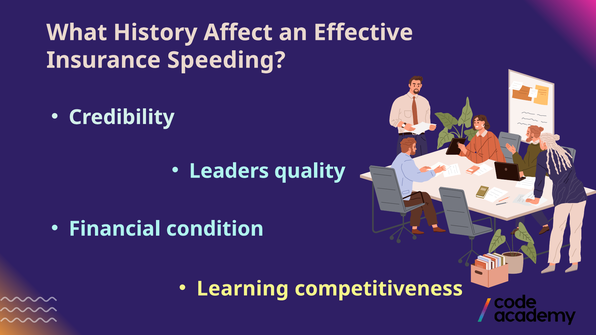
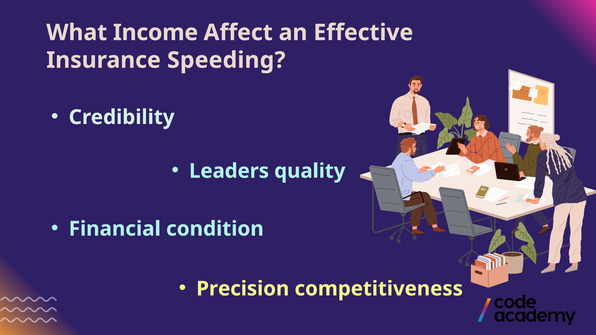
History: History -> Income (155, 33)
Learning: Learning -> Precision (243, 289)
